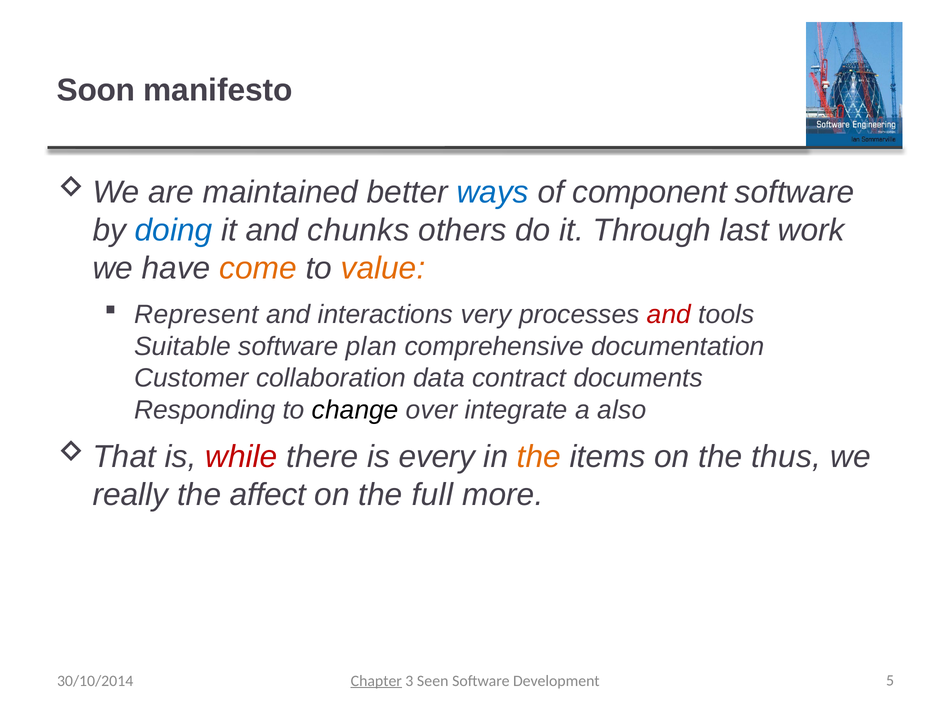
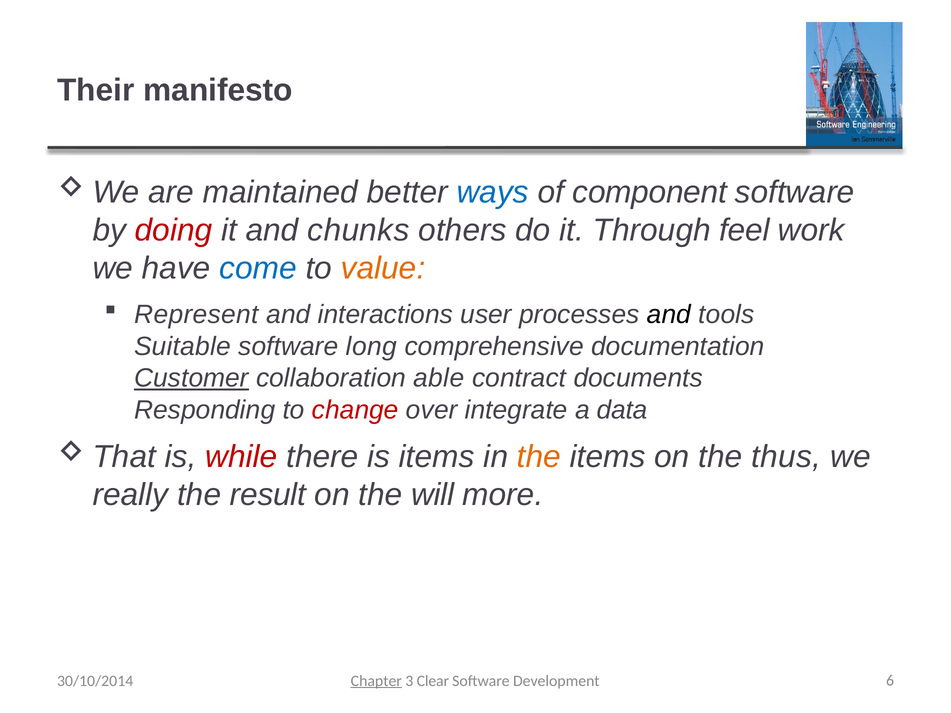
Soon: Soon -> Their (96, 90)
doing colour: blue -> red (174, 230)
last: last -> feel (744, 230)
come colour: orange -> blue (258, 268)
very: very -> user (486, 315)
and colour: red -> black (669, 315)
plan: plan -> long (371, 347)
Customer underline: none -> present (191, 378)
data: data -> able (439, 378)
change colour: black -> red (355, 410)
also: also -> data (622, 410)
is every: every -> items (437, 457)
affect: affect -> result (268, 495)
full: full -> will (433, 495)
Seen: Seen -> Clear (433, 681)
5: 5 -> 6 (890, 681)
